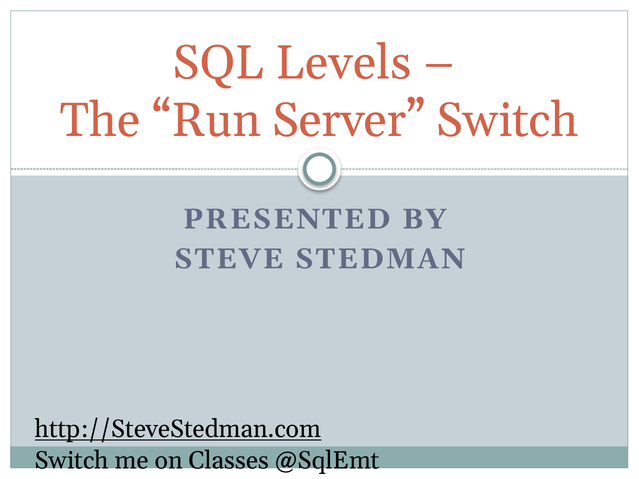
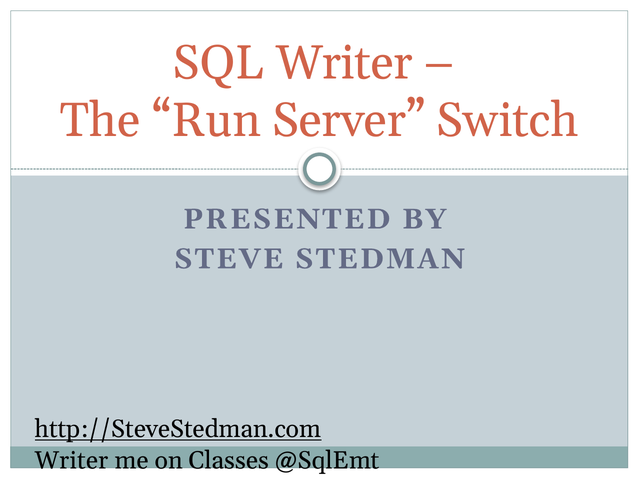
SQL Levels: Levels -> Writer (344, 63)
Switch: Switch -> Writer (72, 461)
